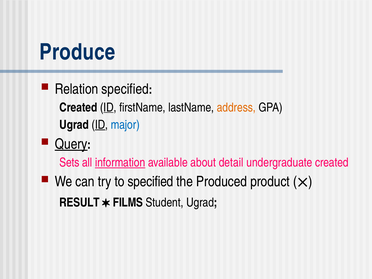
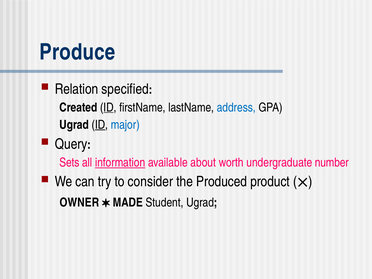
address colour: orange -> blue (236, 108)
Query underline: present -> none (71, 144)
detail: detail -> worth (231, 163)
undergraduate created: created -> number (332, 163)
to specified: specified -> consider (150, 182)
RESULT: RESULT -> OWNER (79, 203)
FILMS: FILMS -> MADE (128, 203)
